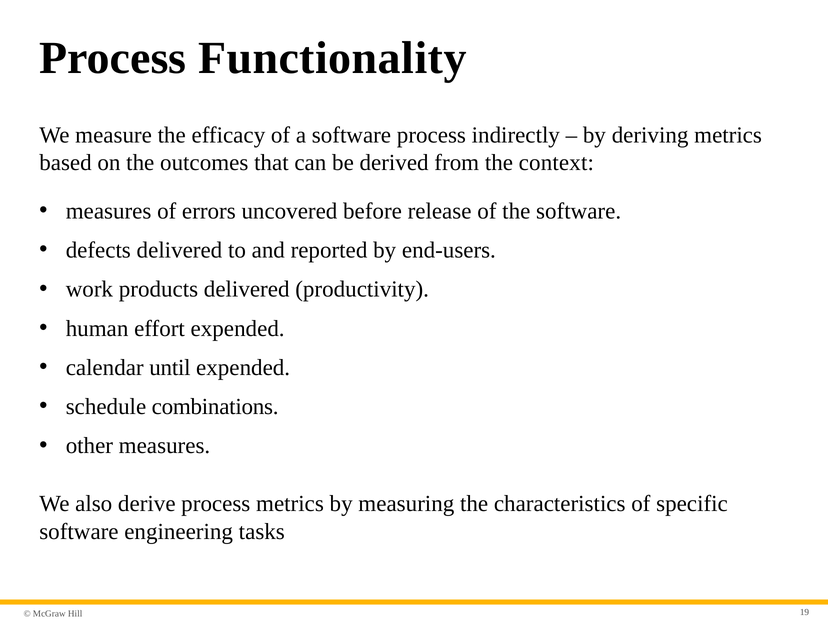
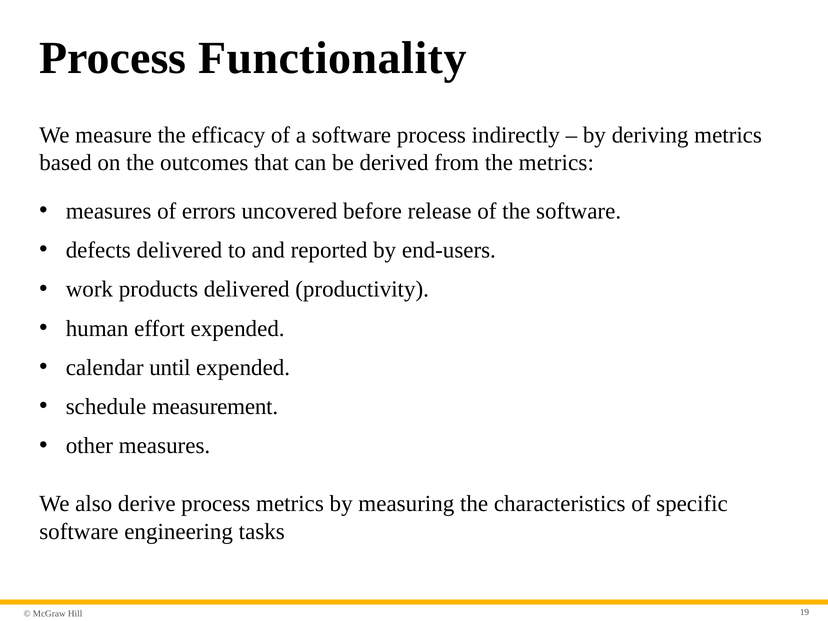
the context: context -> metrics (556, 163)
combinations: combinations -> measurement (215, 407)
